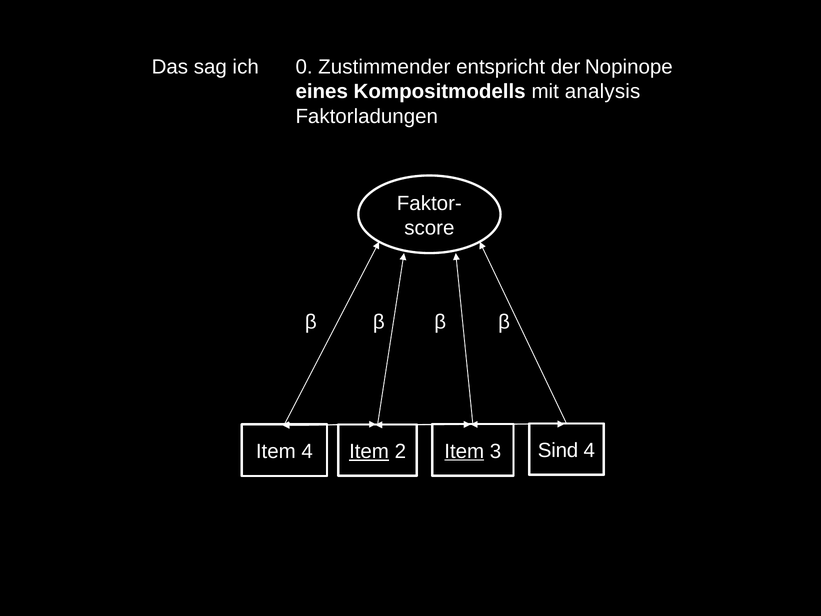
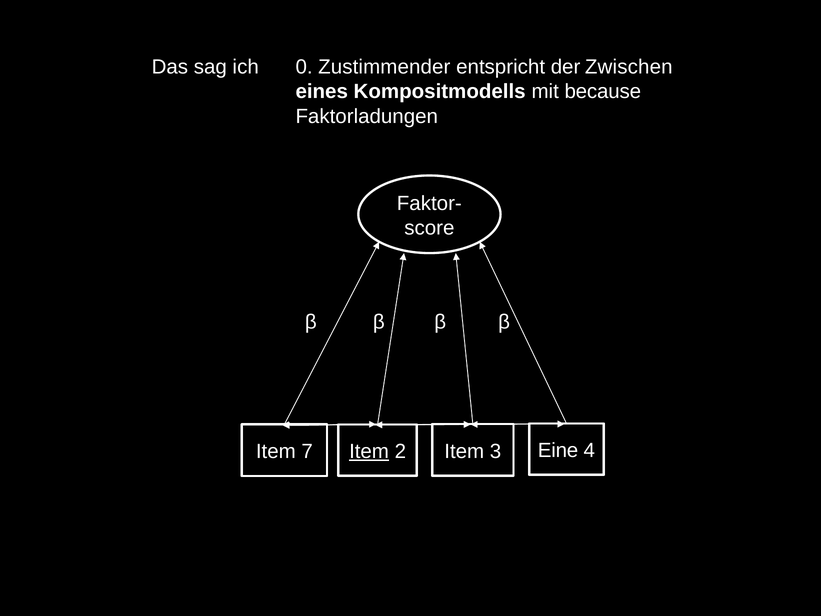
Nopinope: Nopinope -> Zwischen (629, 67)
analysis: analysis -> because (603, 92)
Item underline: present -> none (464, 451)
Sind: Sind -> Eine (558, 450)
Item 4: 4 -> 7 (307, 451)
